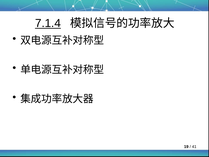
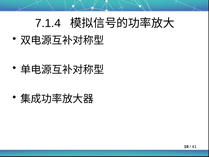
7.1.4 underline: present -> none (48, 23)
